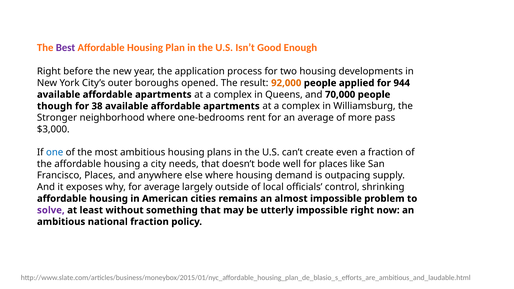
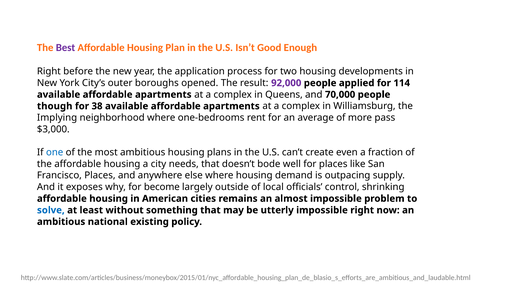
92,000 colour: orange -> purple (286, 83)
944: 944 -> 114 (402, 83)
Stronger: Stronger -> Implying (57, 118)
for average: average -> become (162, 187)
solve colour: purple -> blue (51, 210)
national fraction: fraction -> existing (150, 222)
